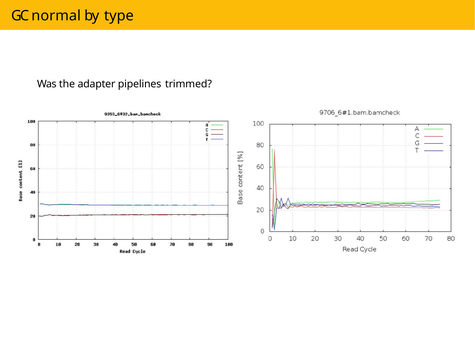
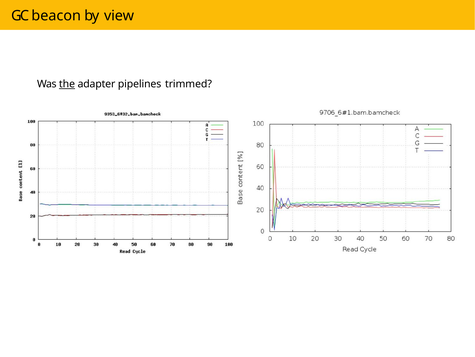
normal: normal -> beacon (56, 16)
type: type -> view (119, 16)
the underline: none -> present (67, 84)
